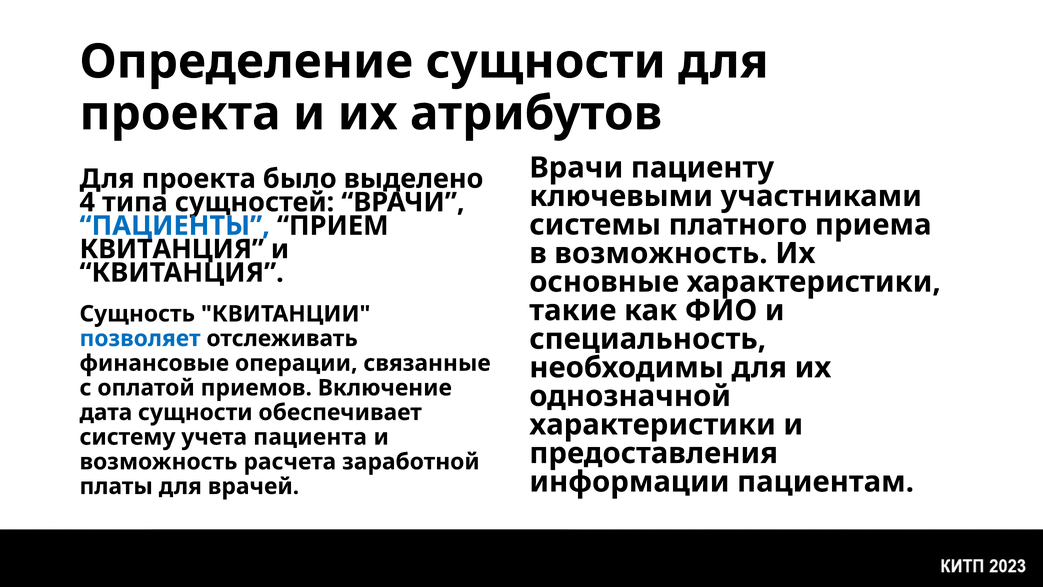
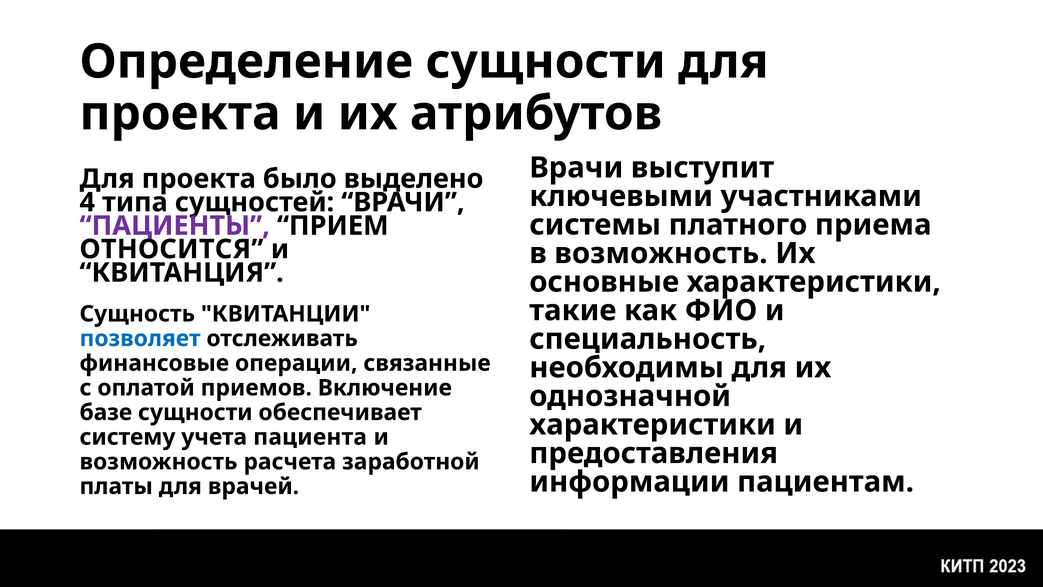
пациенту: пациенту -> выступит (702, 168)
ПАЦИЕНТЫ colour: blue -> purple (175, 226)
КВИТАНЦИЯ: КВИТАНЦИЯ -> ОТНОСИТСЯ (171, 249)
дата: дата -> базе (106, 412)
